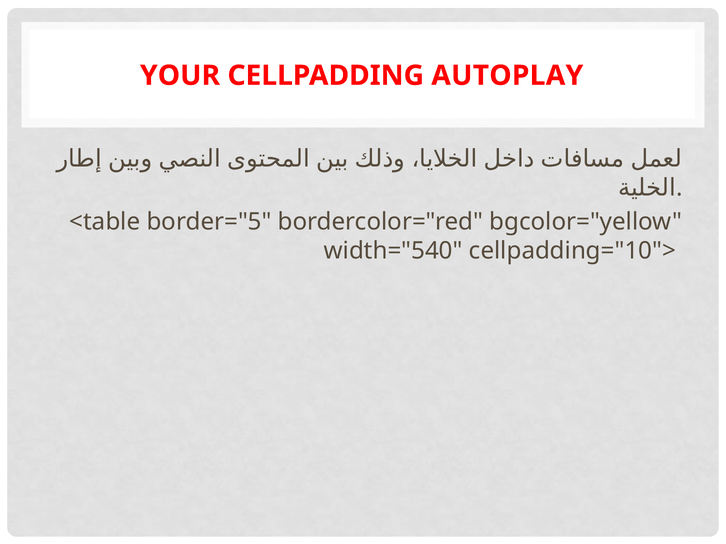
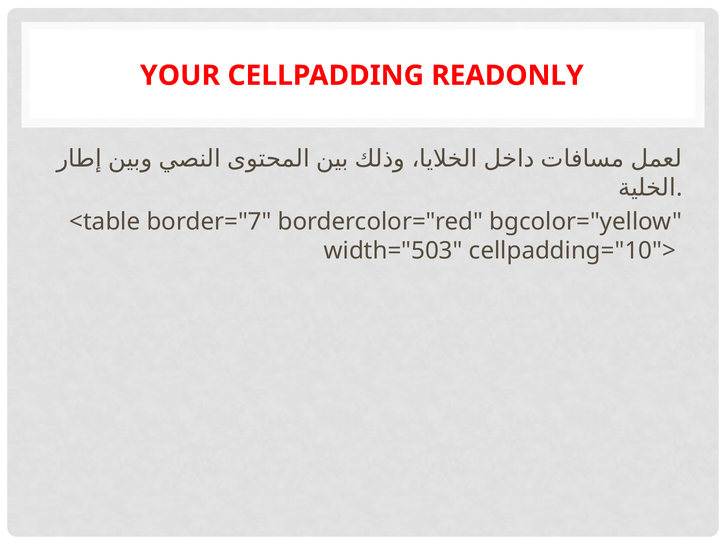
AUTOPLAY: AUTOPLAY -> READONLY (507, 76)
border="5: border="5 -> border="7 (209, 222)
width="540: width="540 -> width="503 (393, 251)
